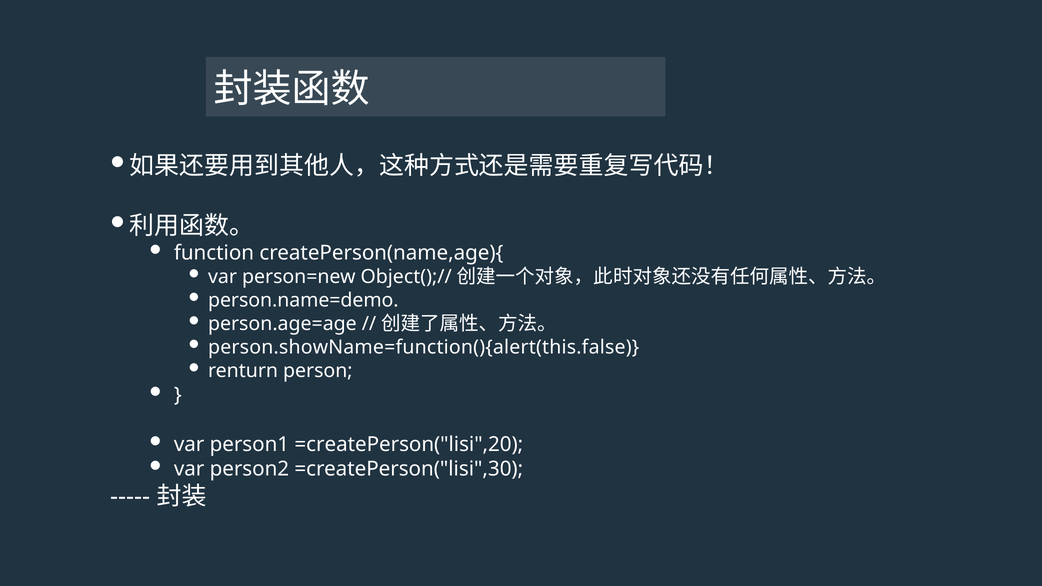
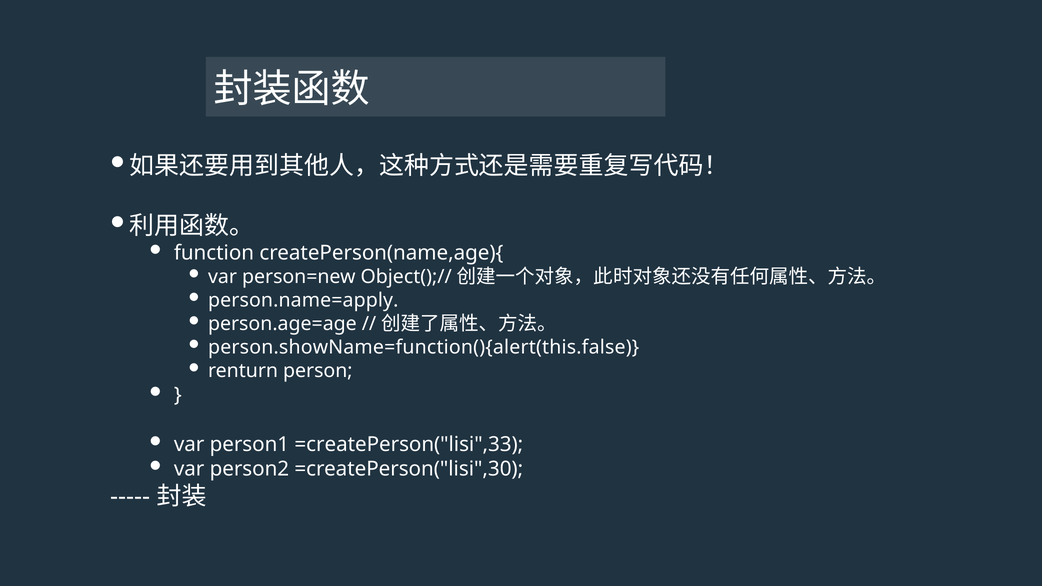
person.name=demo: person.name=demo -> person.name=apply (303, 300)
=createPerson("lisi",20: =createPerson("lisi",20 -> =createPerson("lisi",33 (409, 444)
